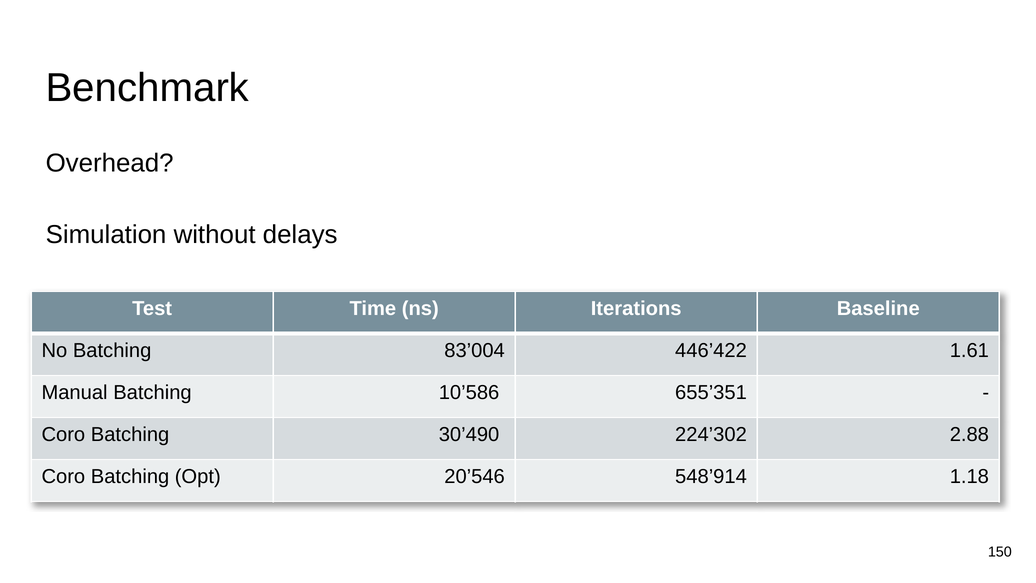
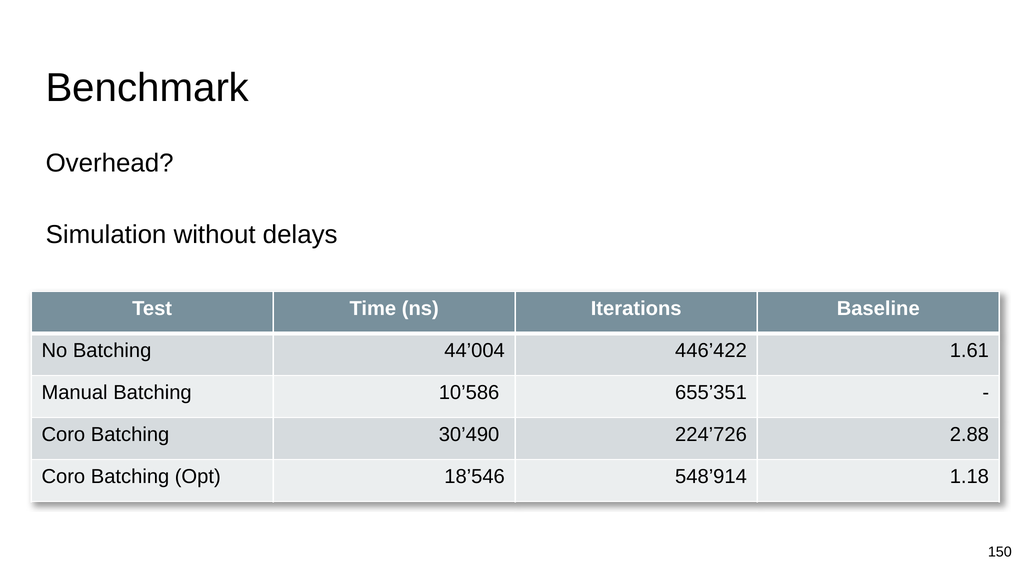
83’004: 83’004 -> 44’004 (475, 350)
224’302: 224’302 -> 224’726 (711, 434)
20’546: 20’546 -> 18’546 (475, 476)
